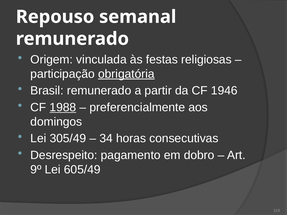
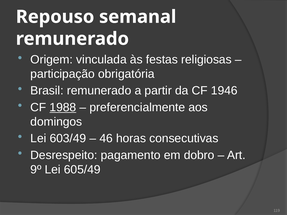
obrigatória underline: present -> none (126, 74)
305/49: 305/49 -> 603/49 (68, 139)
34: 34 -> 46 (106, 139)
